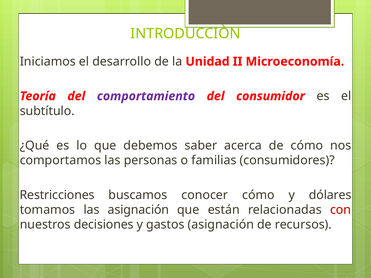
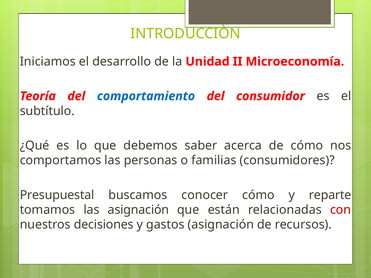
comportamiento colour: purple -> blue (146, 96)
Restricciones: Restricciones -> Presupuestal (57, 195)
dólares: dólares -> reparte (330, 195)
